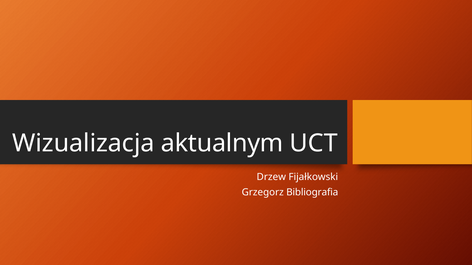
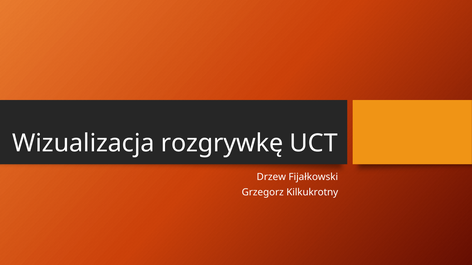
aktualnym: aktualnym -> rozgrywkę (222, 144)
Bibliografia: Bibliografia -> Kilkukrotny (312, 193)
